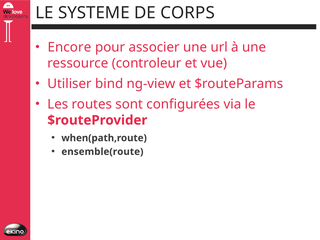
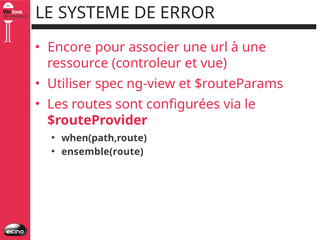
CORPS: CORPS -> ERROR (188, 13)
bind: bind -> spec (109, 84)
